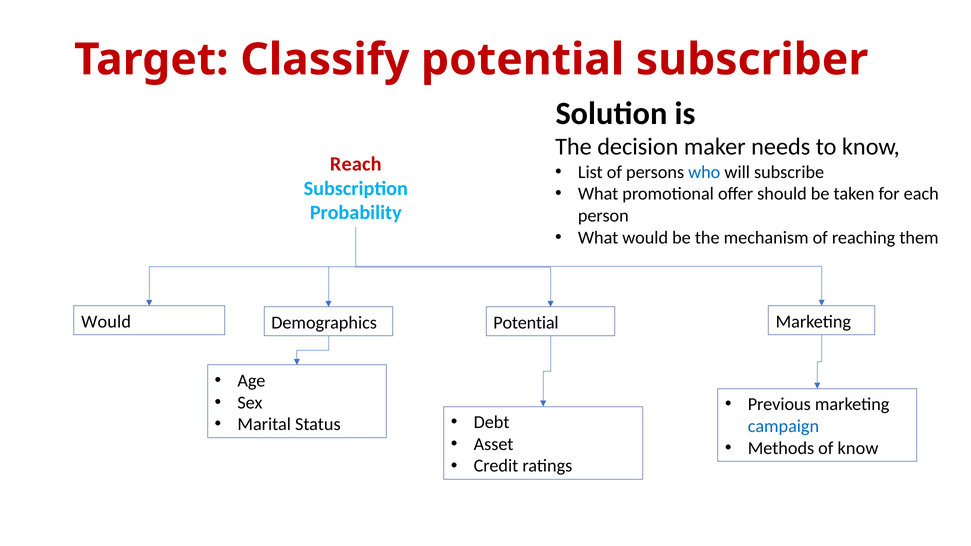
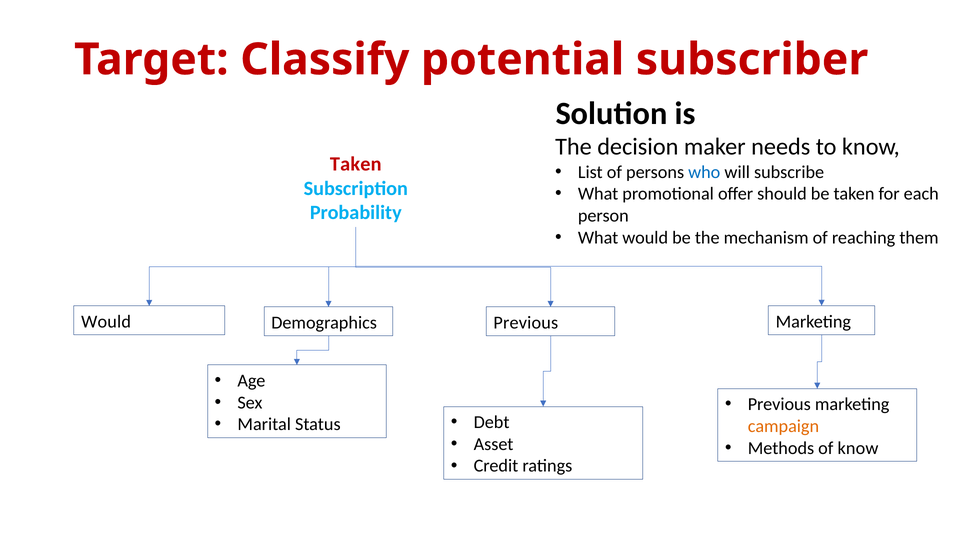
Reach: Reach -> Taken (356, 164)
Potential: Potential -> Previous (526, 323)
campaign colour: blue -> orange (783, 426)
